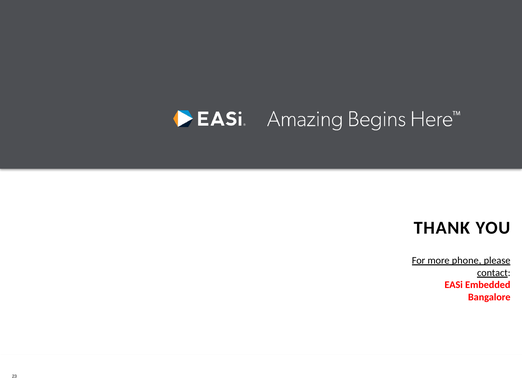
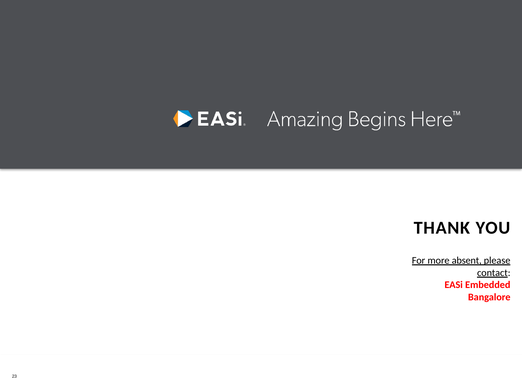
phone: phone -> absent (467, 260)
